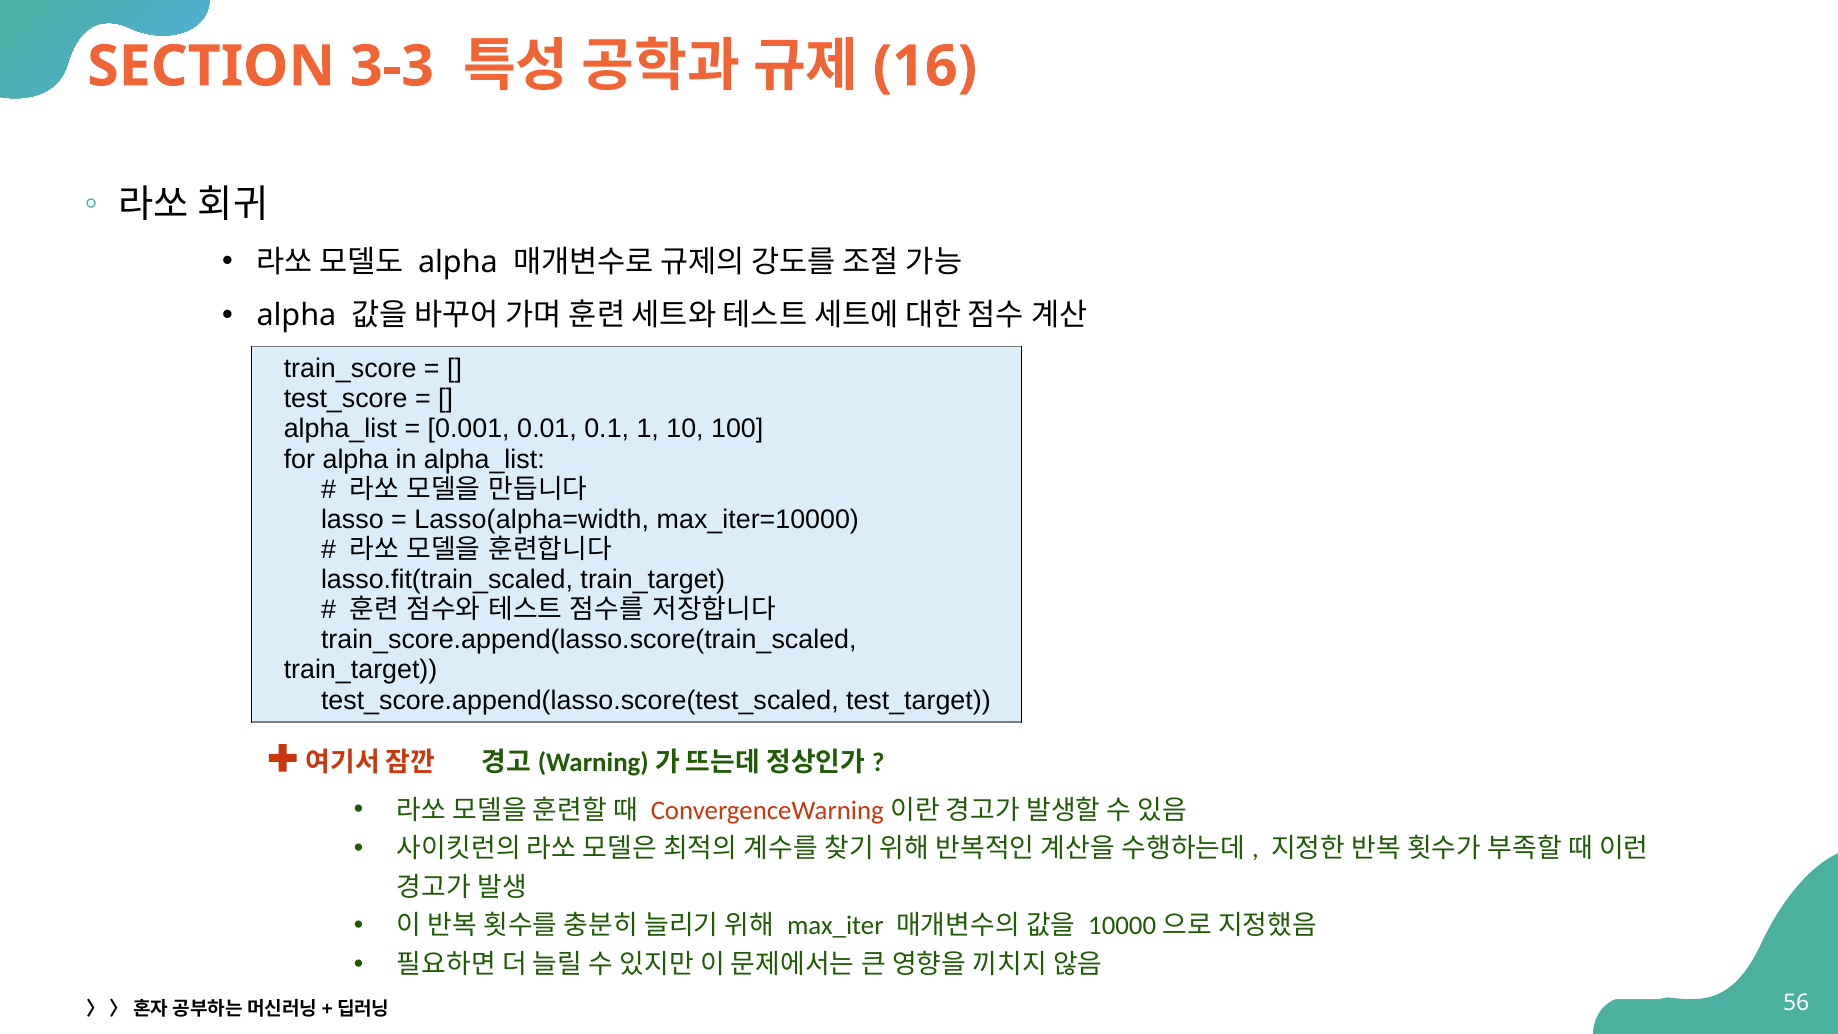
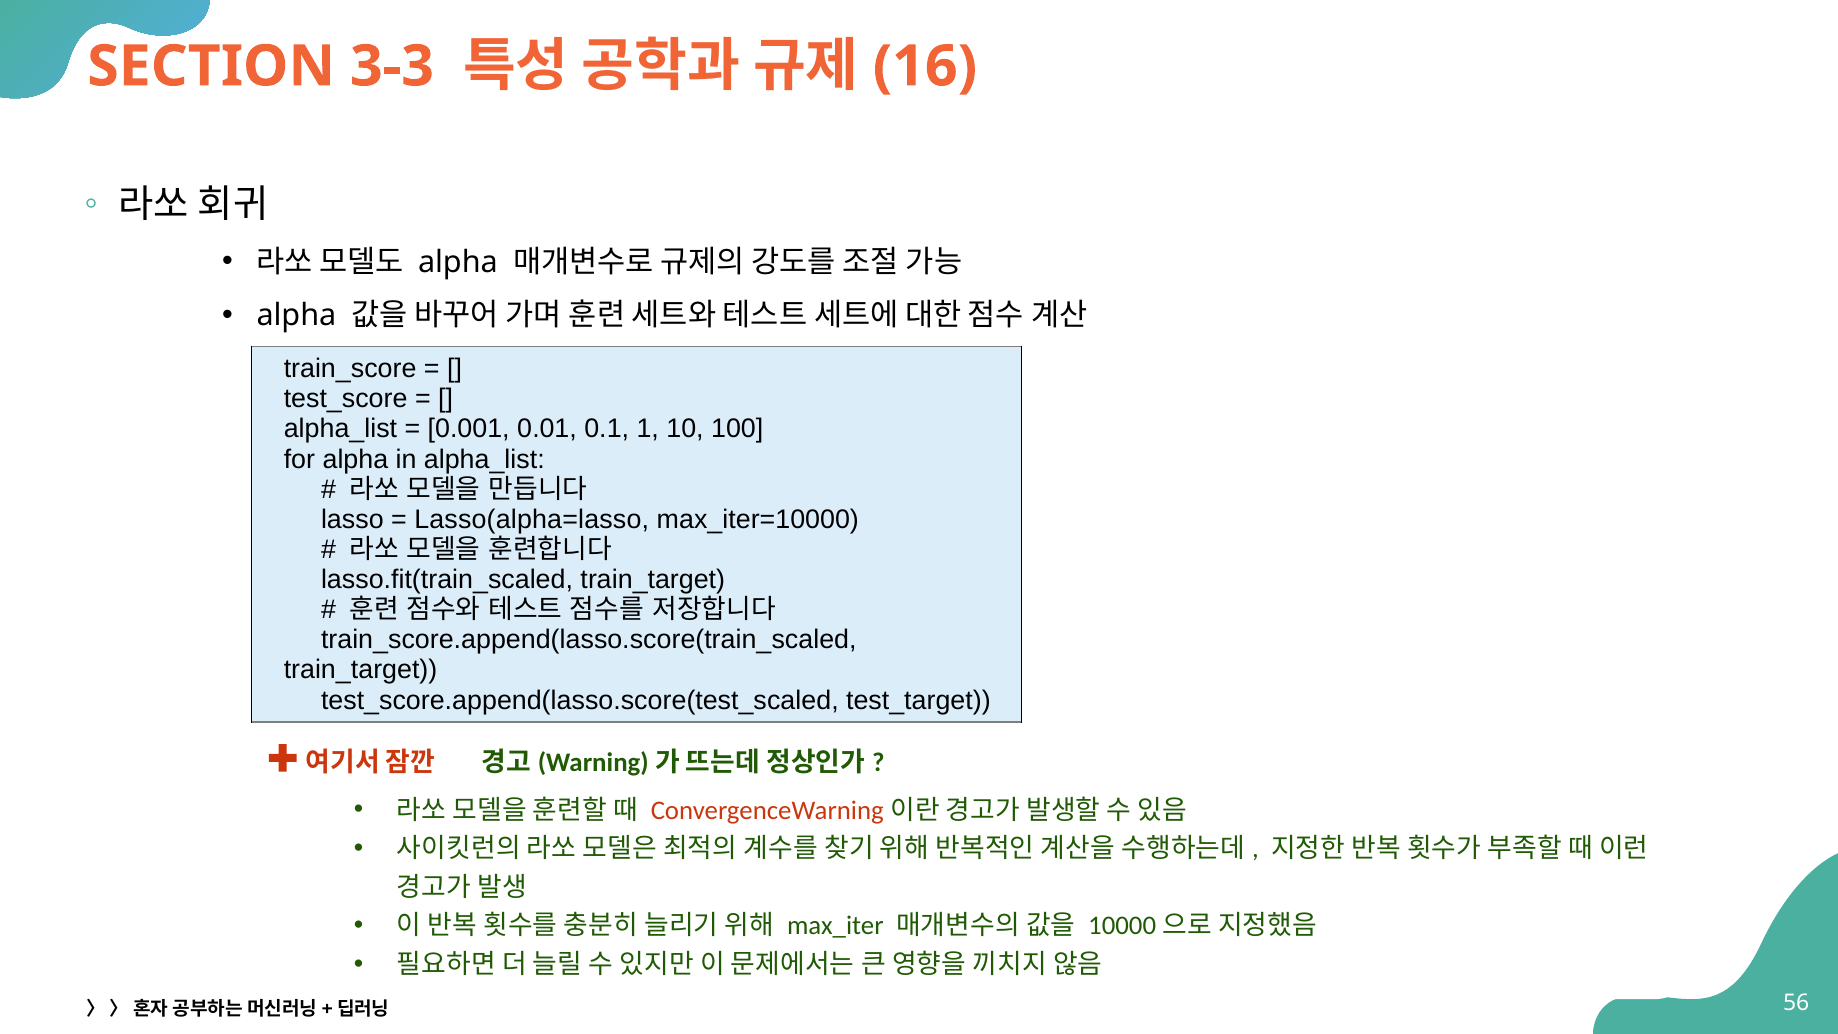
Lasso(alpha=width: Lasso(alpha=width -> Lasso(alpha=lasso (532, 519)
